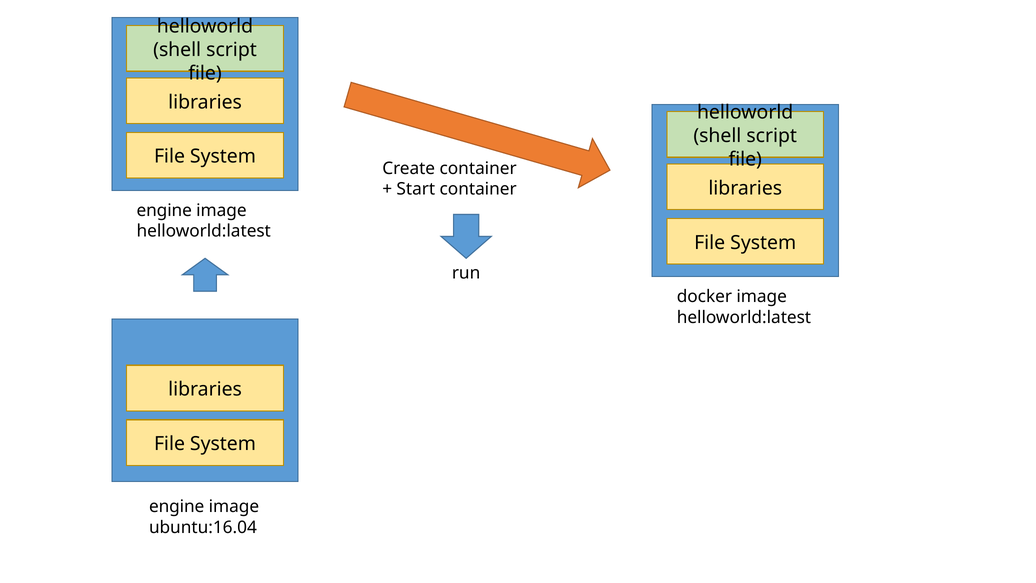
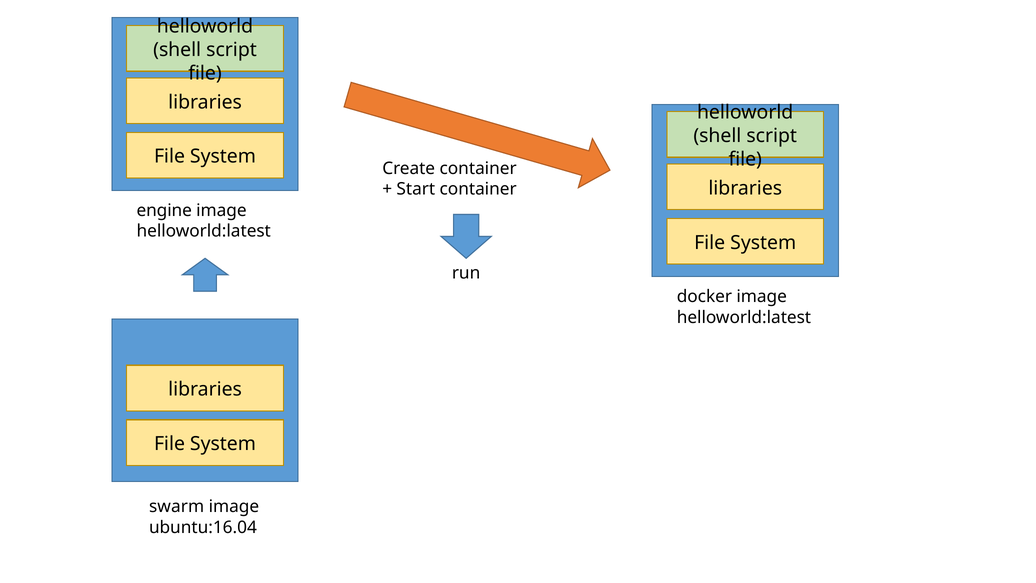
engine: engine -> swarm (177, 507)
